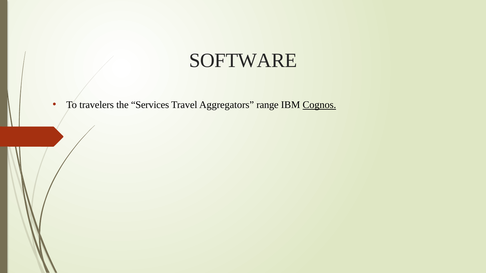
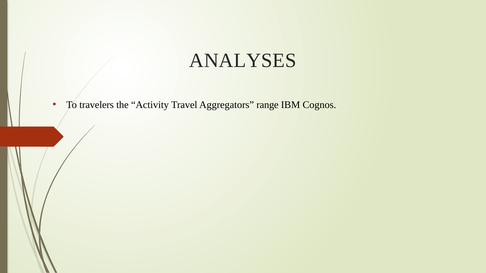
SOFTWARE: SOFTWARE -> ANALYSES (243, 60)
Services: Services -> Activity (150, 105)
Cognos underline: present -> none (319, 105)
